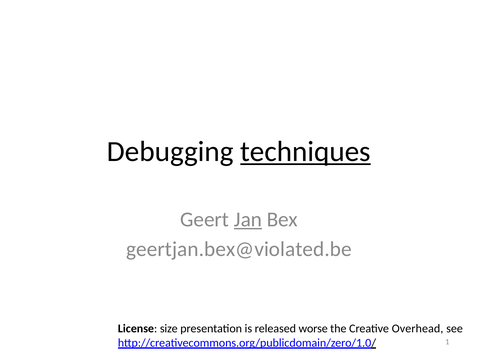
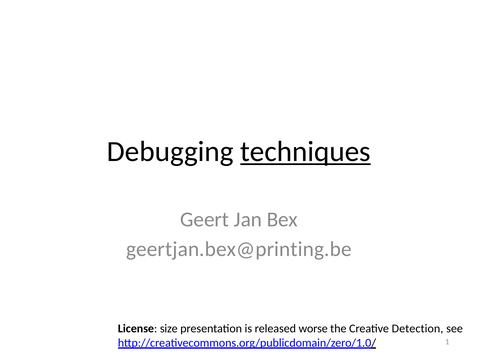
Jan underline: present -> none (248, 220)
geertjan.bex@violated.be: geertjan.bex@violated.be -> geertjan.bex@printing.be (239, 250)
Overhead: Overhead -> Detection (418, 329)
